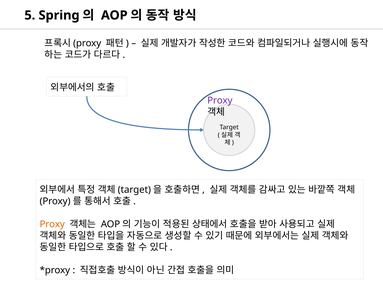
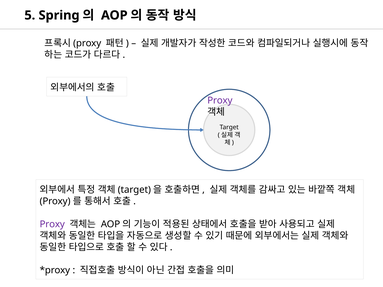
Proxy colour: orange -> purple (52, 224)
